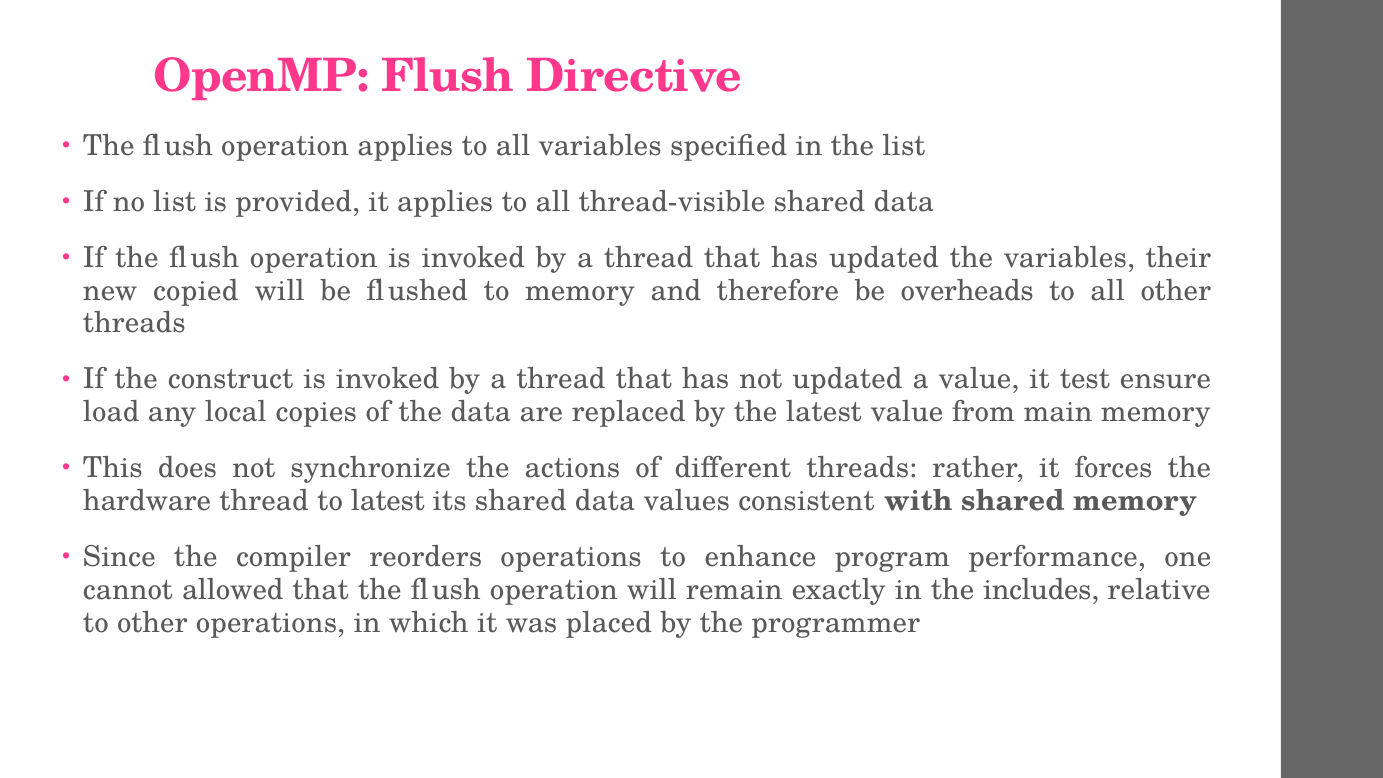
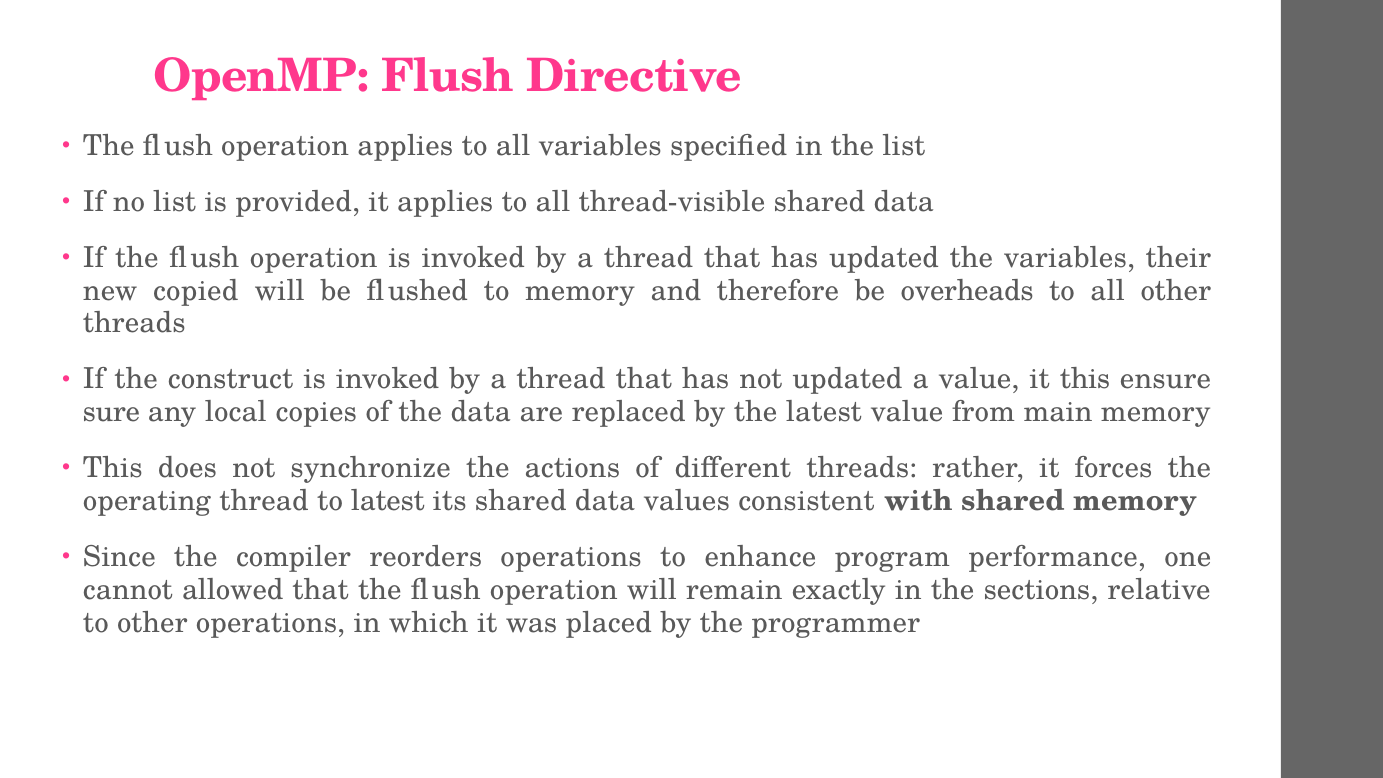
it test: test -> this (1085, 379)
load: load -> sure (111, 412)
hardware: hardware -> operating (147, 501)
includes: includes -> sections (1041, 590)
